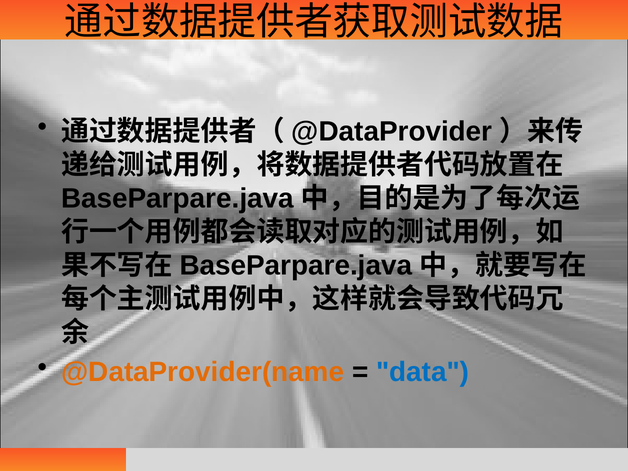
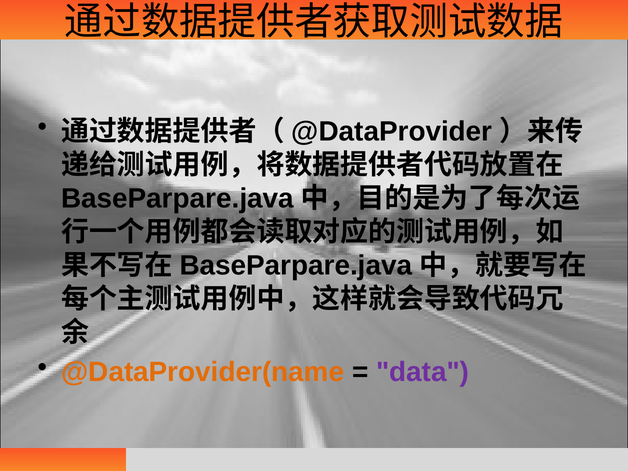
data colour: blue -> purple (423, 372)
